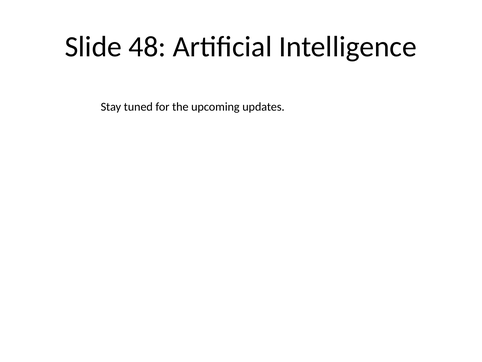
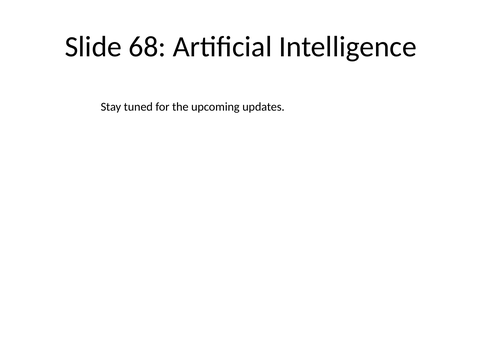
48: 48 -> 68 (147, 47)
